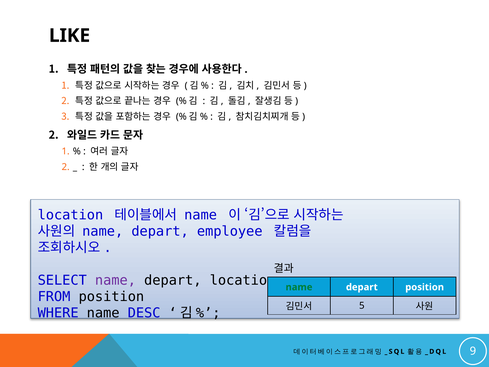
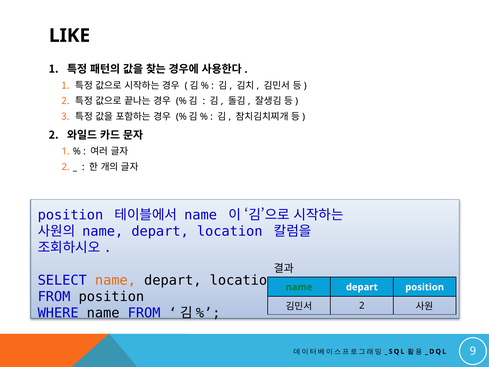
location: location -> position (70, 215)
employee: employee -> location (230, 231)
name colour: purple -> orange (115, 280)
5: 5 -> 2 (362, 306)
name DESC: DESC -> FROM (144, 313)
